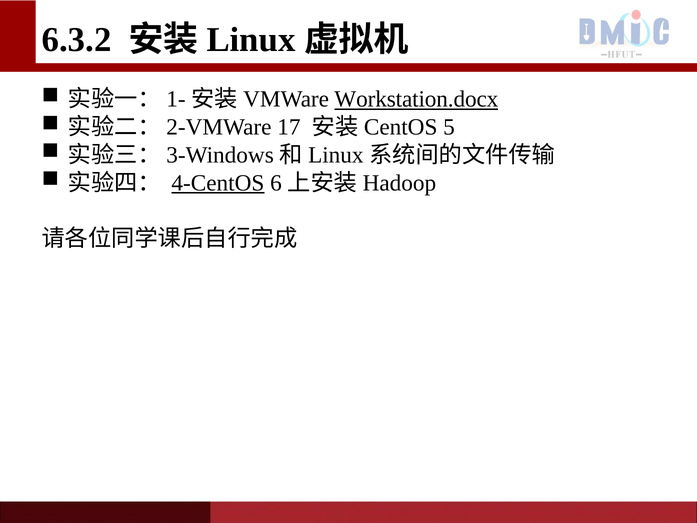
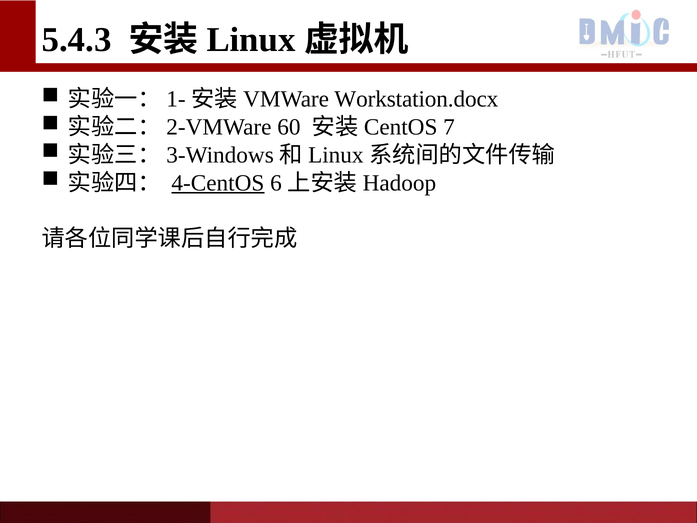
6.3.2: 6.3.2 -> 5.4.3 (77, 39)
Workstation.docx underline: present -> none (416, 99)
17: 17 -> 60 (289, 127)
5: 5 -> 7 (449, 127)
